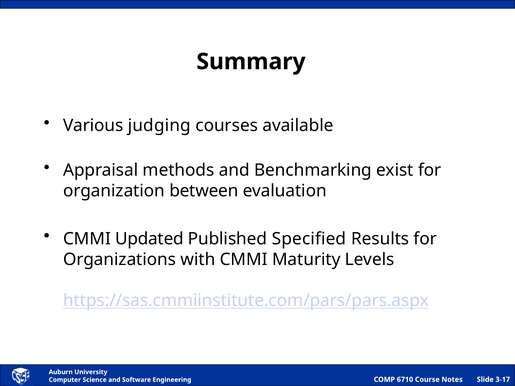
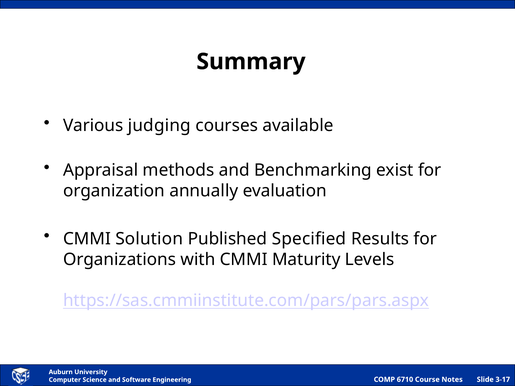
between: between -> annually (204, 191)
Updated: Updated -> Solution (149, 239)
